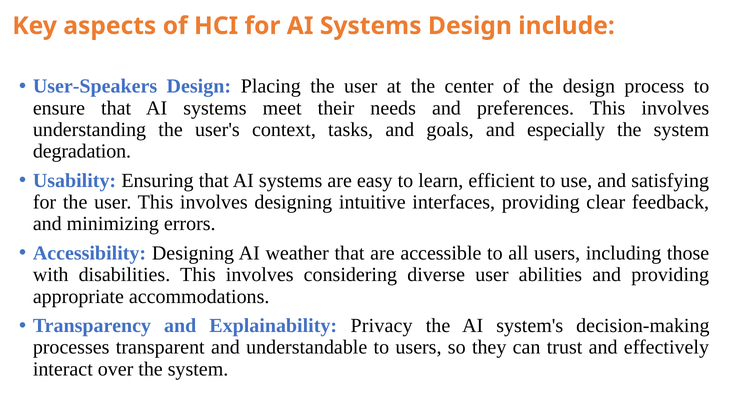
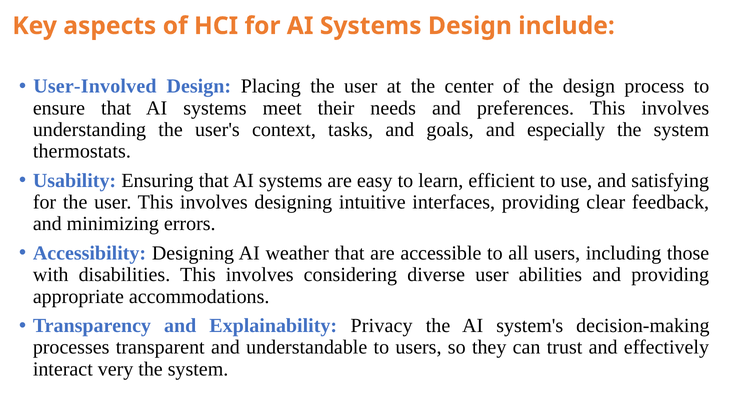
User-Speakers: User-Speakers -> User-Involved (95, 86)
degradation: degradation -> thermostats (82, 151)
over: over -> very (116, 369)
